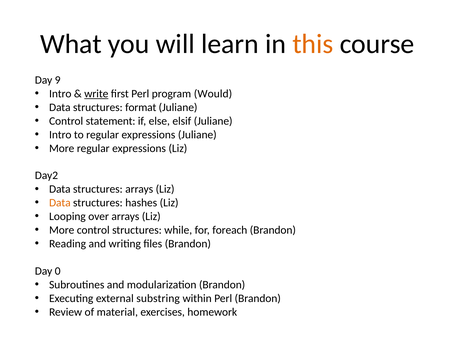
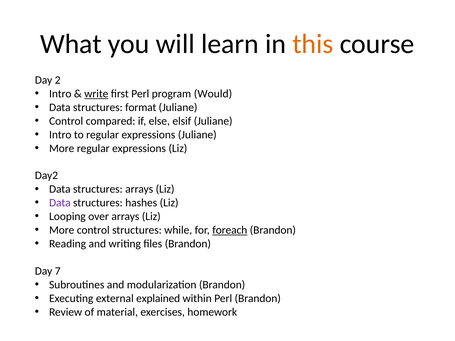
9: 9 -> 2 (58, 80)
statement: statement -> compared (111, 121)
Data colour: orange -> purple (60, 203)
foreach underline: none -> present (230, 230)
0: 0 -> 7 (58, 271)
substring: substring -> explained (158, 299)
